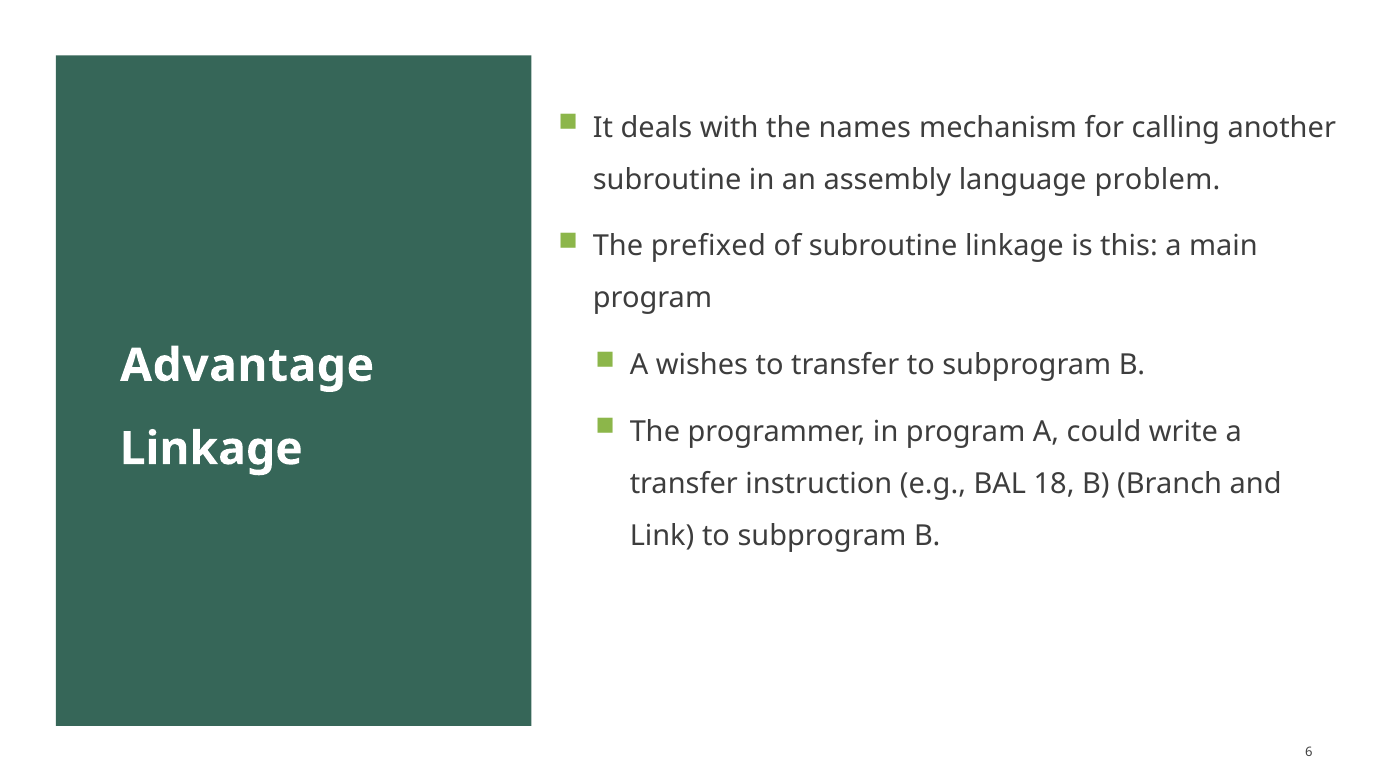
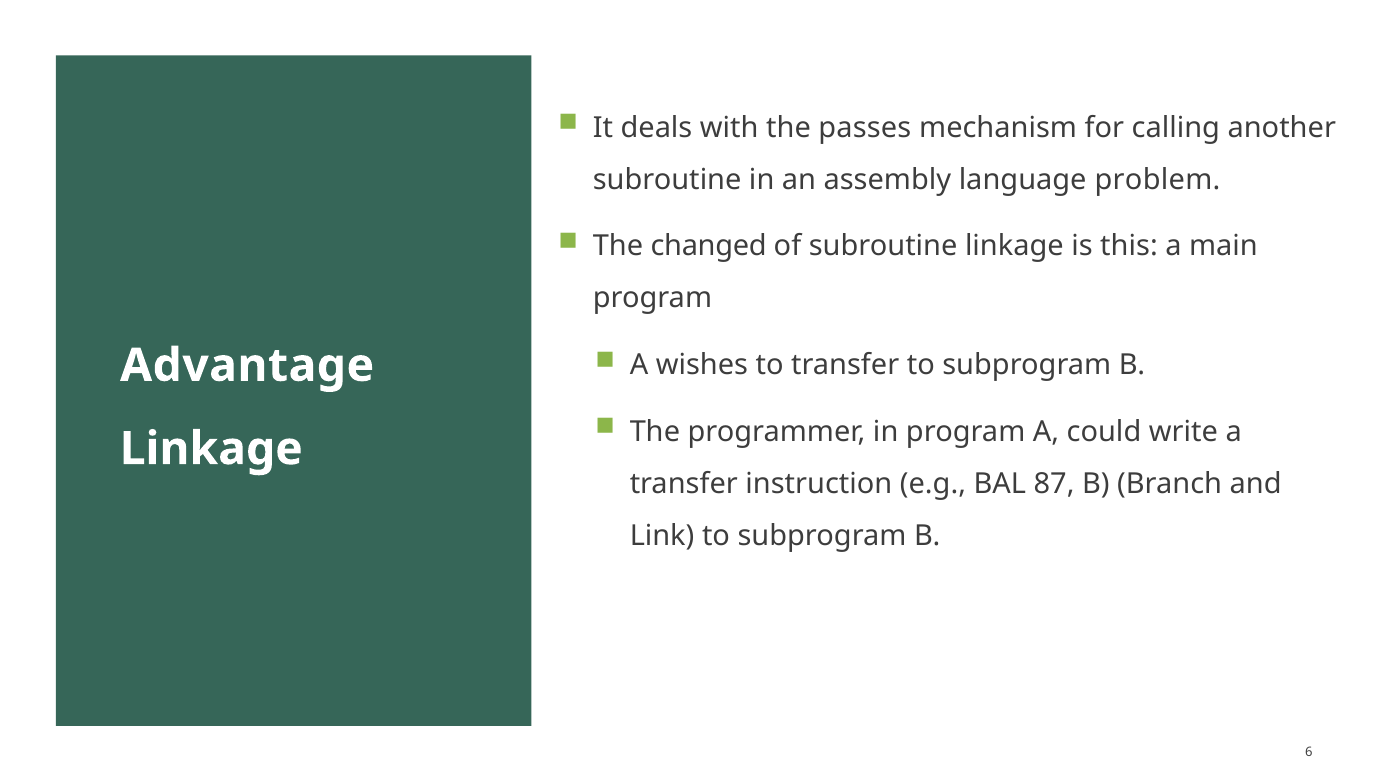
names: names -> passes (865, 128)
prefixed: prefixed -> changed (709, 246)
18: 18 -> 87 (1054, 484)
